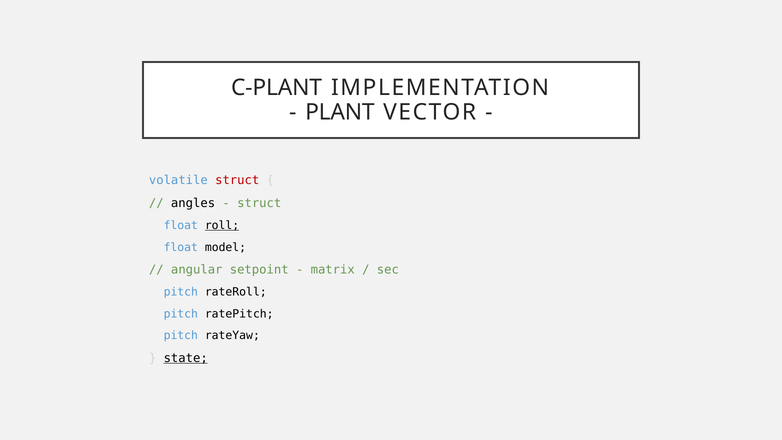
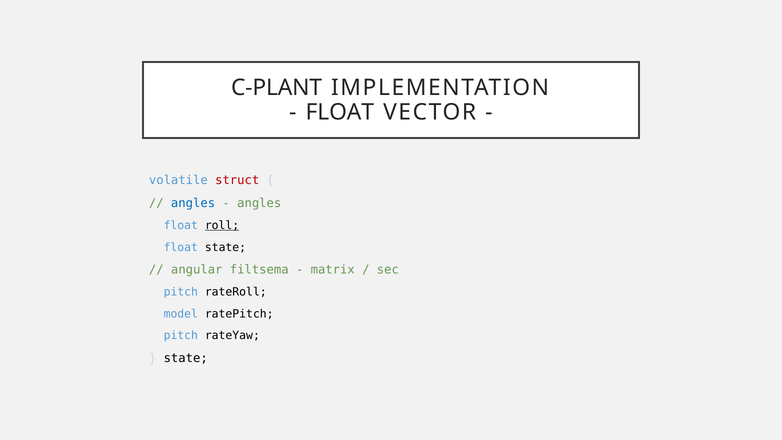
PLANT: PLANT -> FLOAT (340, 112)
angles colour: black -> blue (193, 203)
struct: struct -> angles (259, 203)
float model: model -> state (225, 247)
setpoint: setpoint -> filtsema (259, 270)
pitch: pitch -> model (181, 314)
state underline: present -> none (186, 358)
